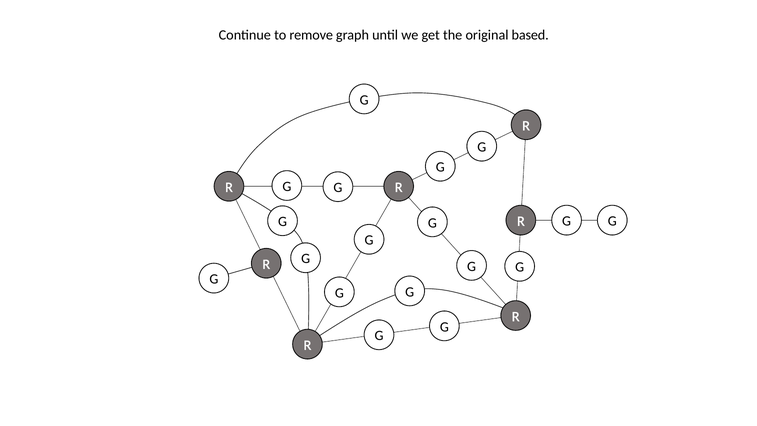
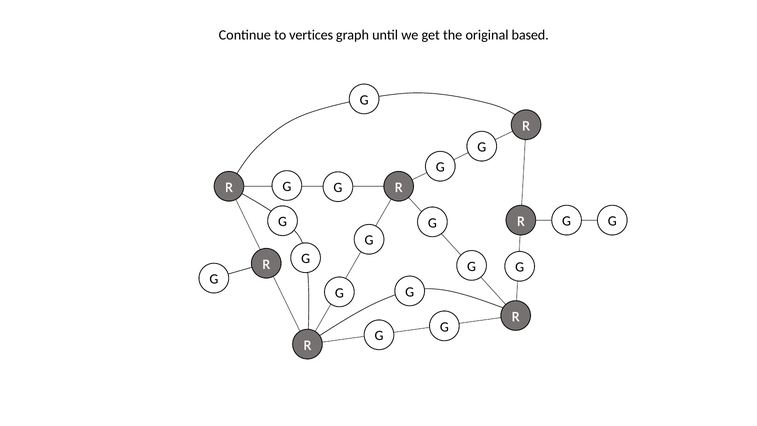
remove: remove -> vertices (311, 35)
